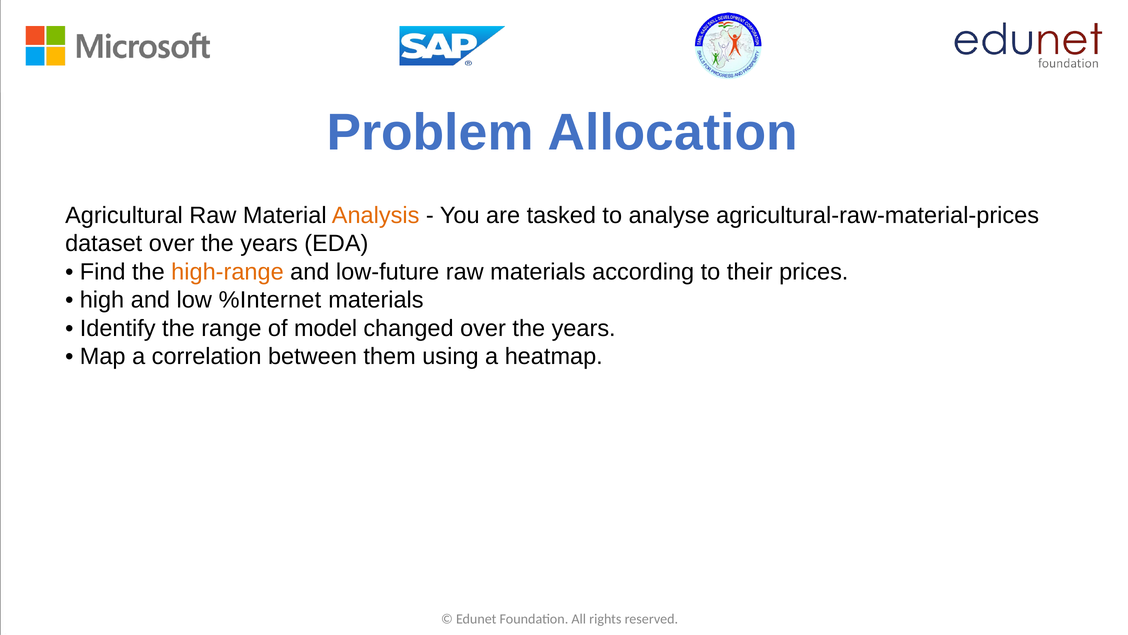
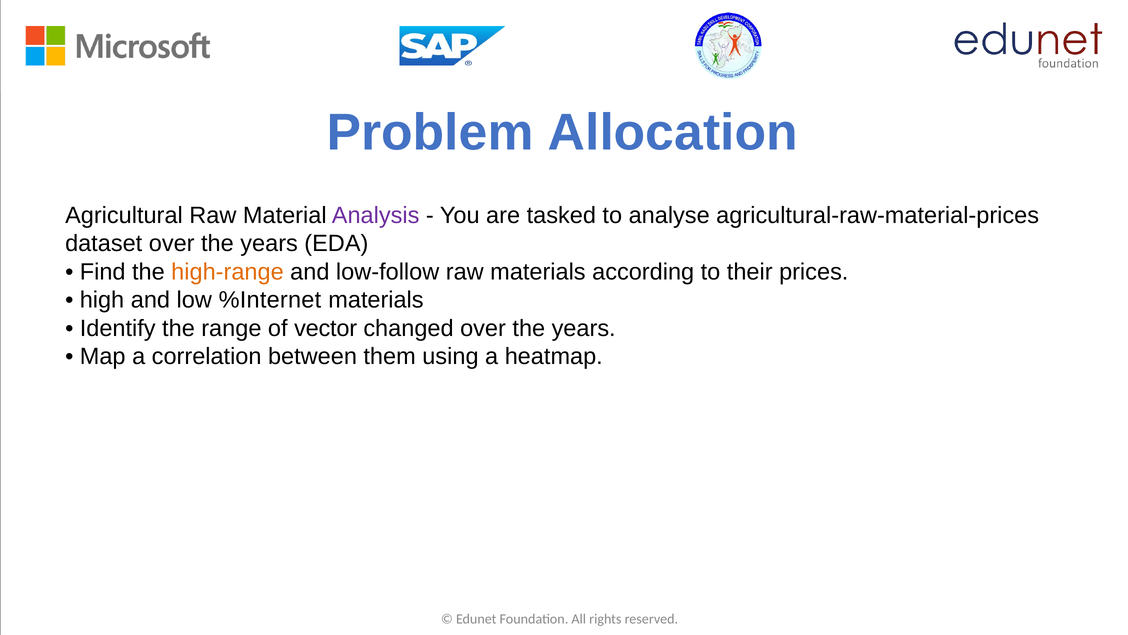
Analysis colour: orange -> purple (376, 215)
low-future: low-future -> low-follow (388, 272)
model: model -> vector (326, 328)
